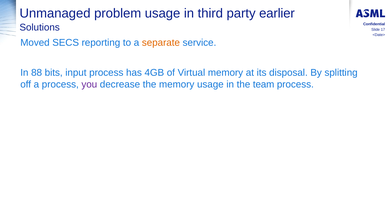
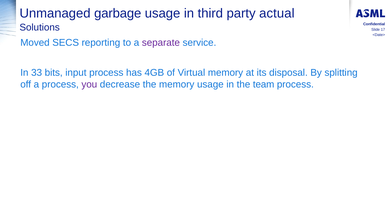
problem: problem -> garbage (118, 13)
earlier: earlier -> actual (277, 13)
separate colour: orange -> purple (161, 43)
88: 88 -> 33 (37, 73)
